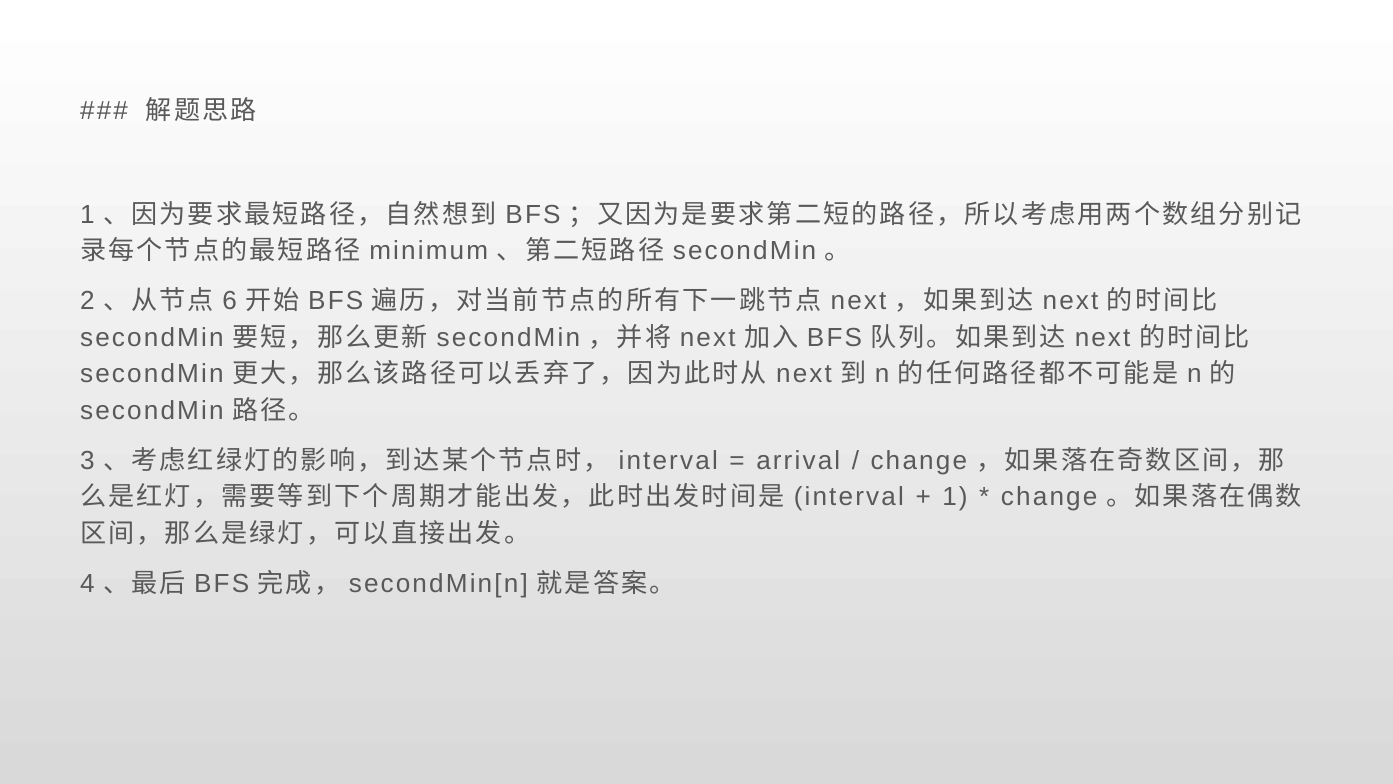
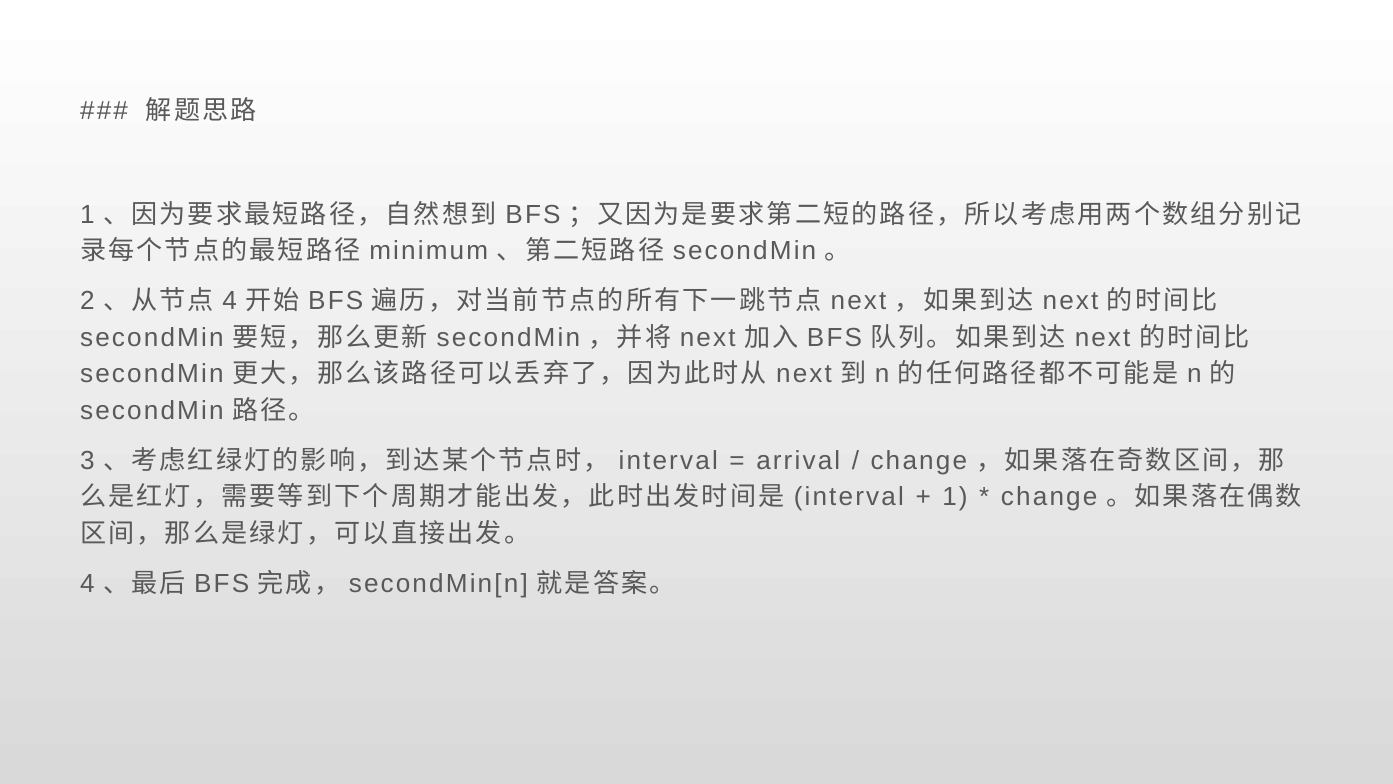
6: 6 -> 4 (230, 301)
